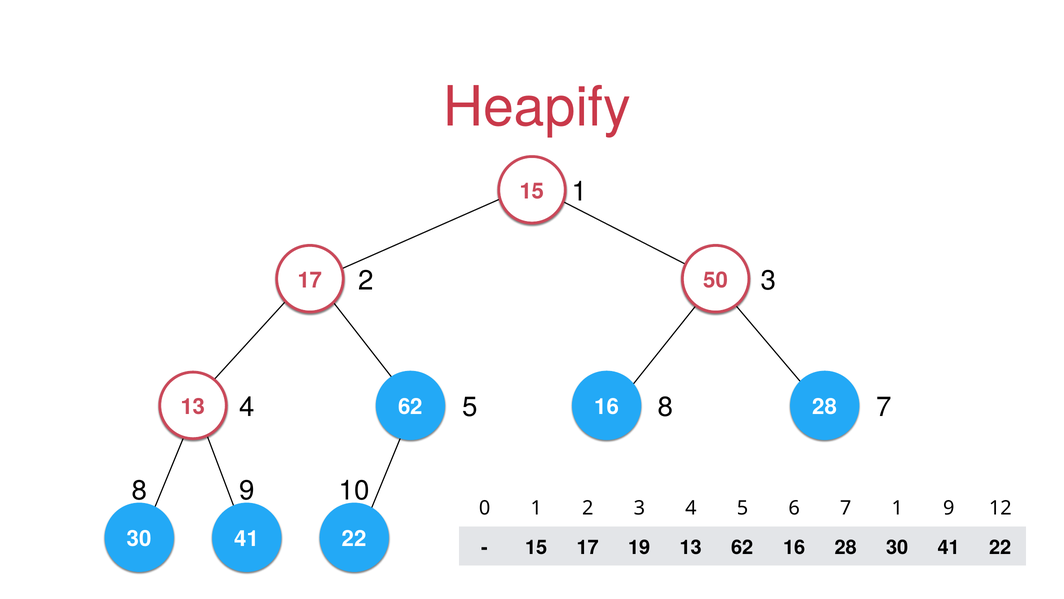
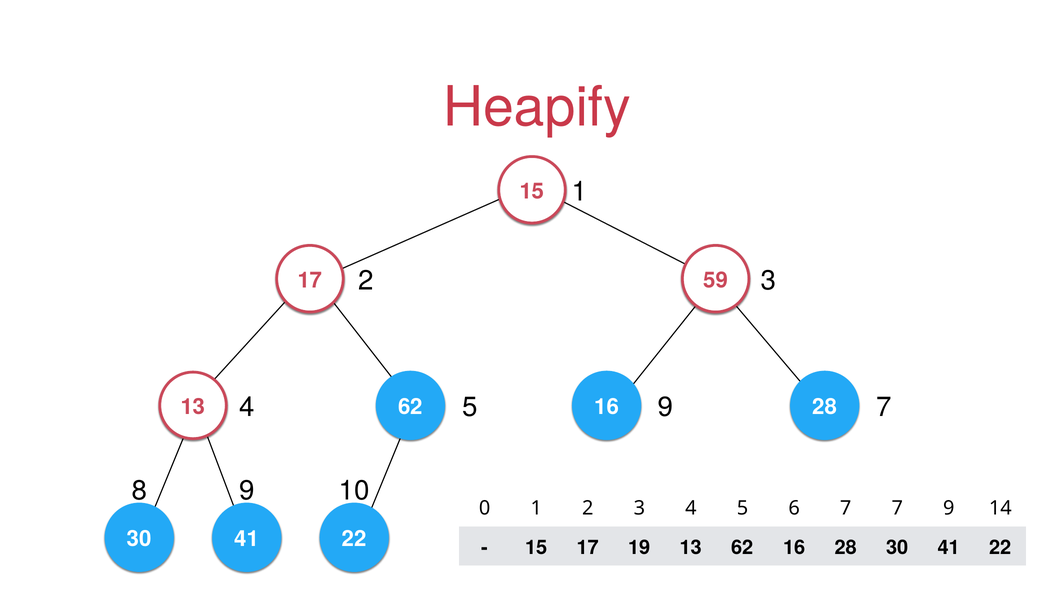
50: 50 -> 59 (716, 280)
5 8: 8 -> 9 (665, 407)
7 1: 1 -> 7 (897, 508)
12: 12 -> 14 (1000, 508)
